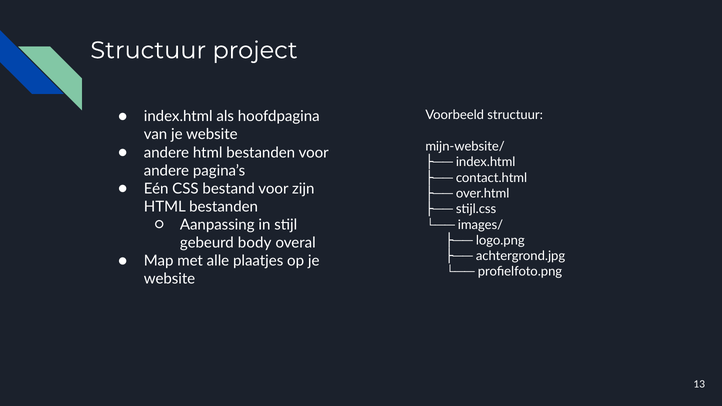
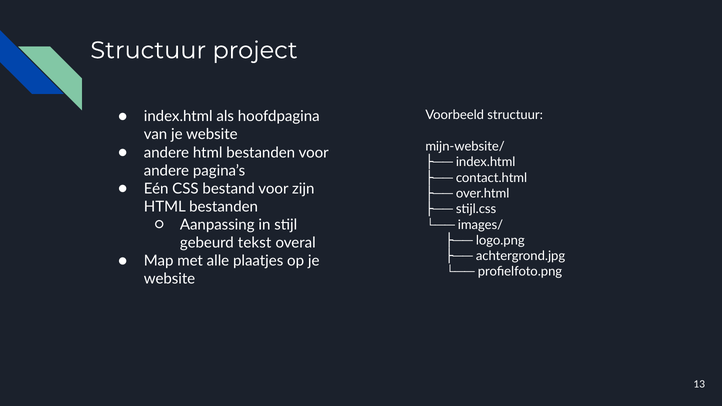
body: body -> tekst (255, 243)
